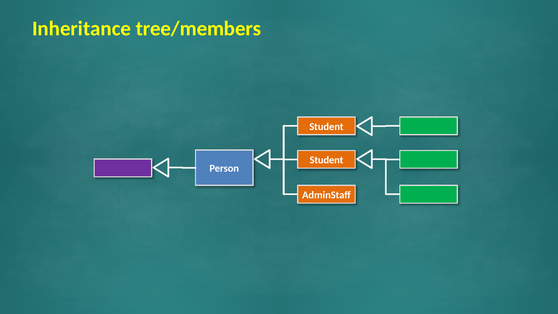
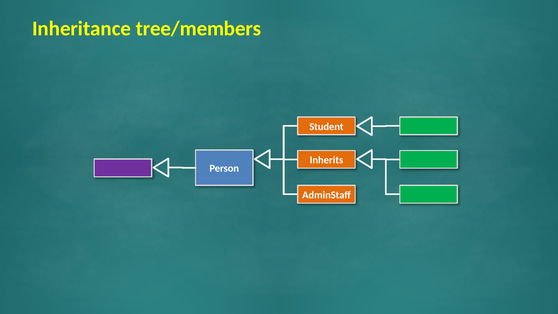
Student: Student -> Inherits (326, 160)
